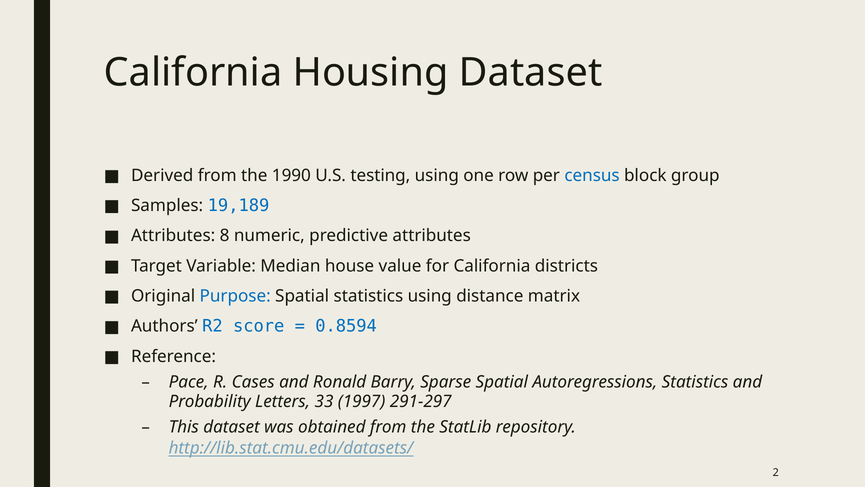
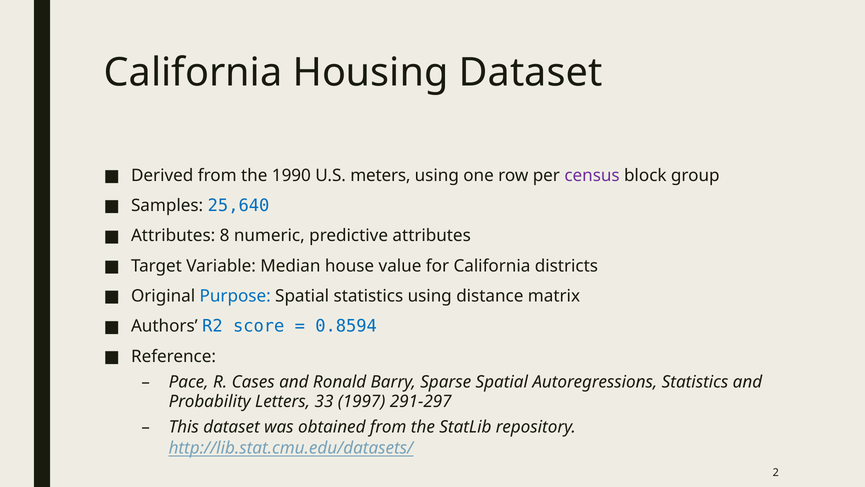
testing: testing -> meters (380, 175)
census colour: blue -> purple (592, 175)
19,189: 19,189 -> 25,640 (239, 205)
